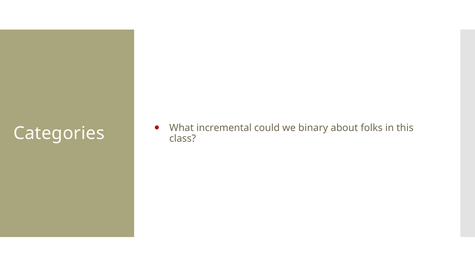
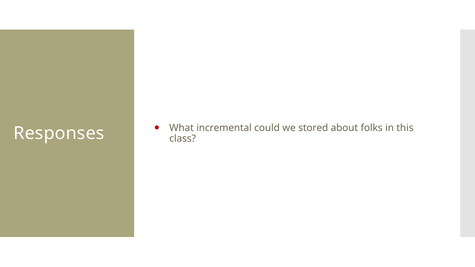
binary: binary -> stored (313, 128)
Categories: Categories -> Responses (59, 133)
